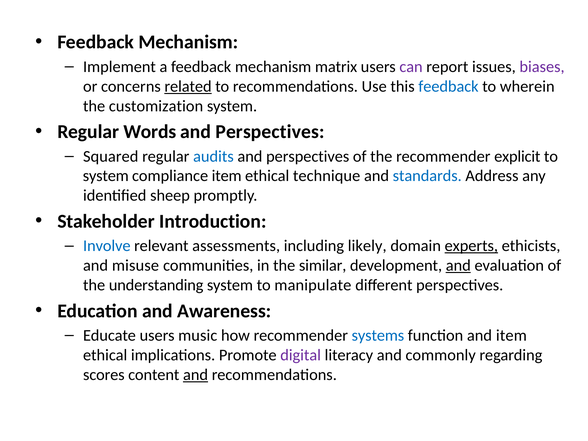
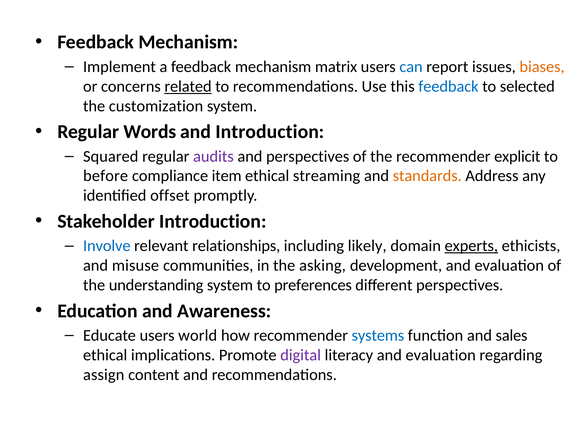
can colour: purple -> blue (411, 67)
biases colour: purple -> orange (542, 67)
wherein: wherein -> selected (527, 86)
Perspectives: Perspectives -> Introduction (270, 132)
audits colour: blue -> purple (213, 156)
system: system -> before (106, 176)
technique: technique -> streaming (327, 176)
standards colour: blue -> orange (427, 176)
sheep: sheep -> offset (170, 196)
assessments: assessments -> relationships (236, 246)
similar: similar -> asking (322, 266)
and underline: present -> none (458, 266)
manipulate: manipulate -> preferences (313, 285)
music: music -> world (198, 335)
and item: item -> sales (512, 335)
literacy and commonly: commonly -> evaluation (441, 355)
scores: scores -> assign (104, 375)
and underline: present -> none (196, 375)
